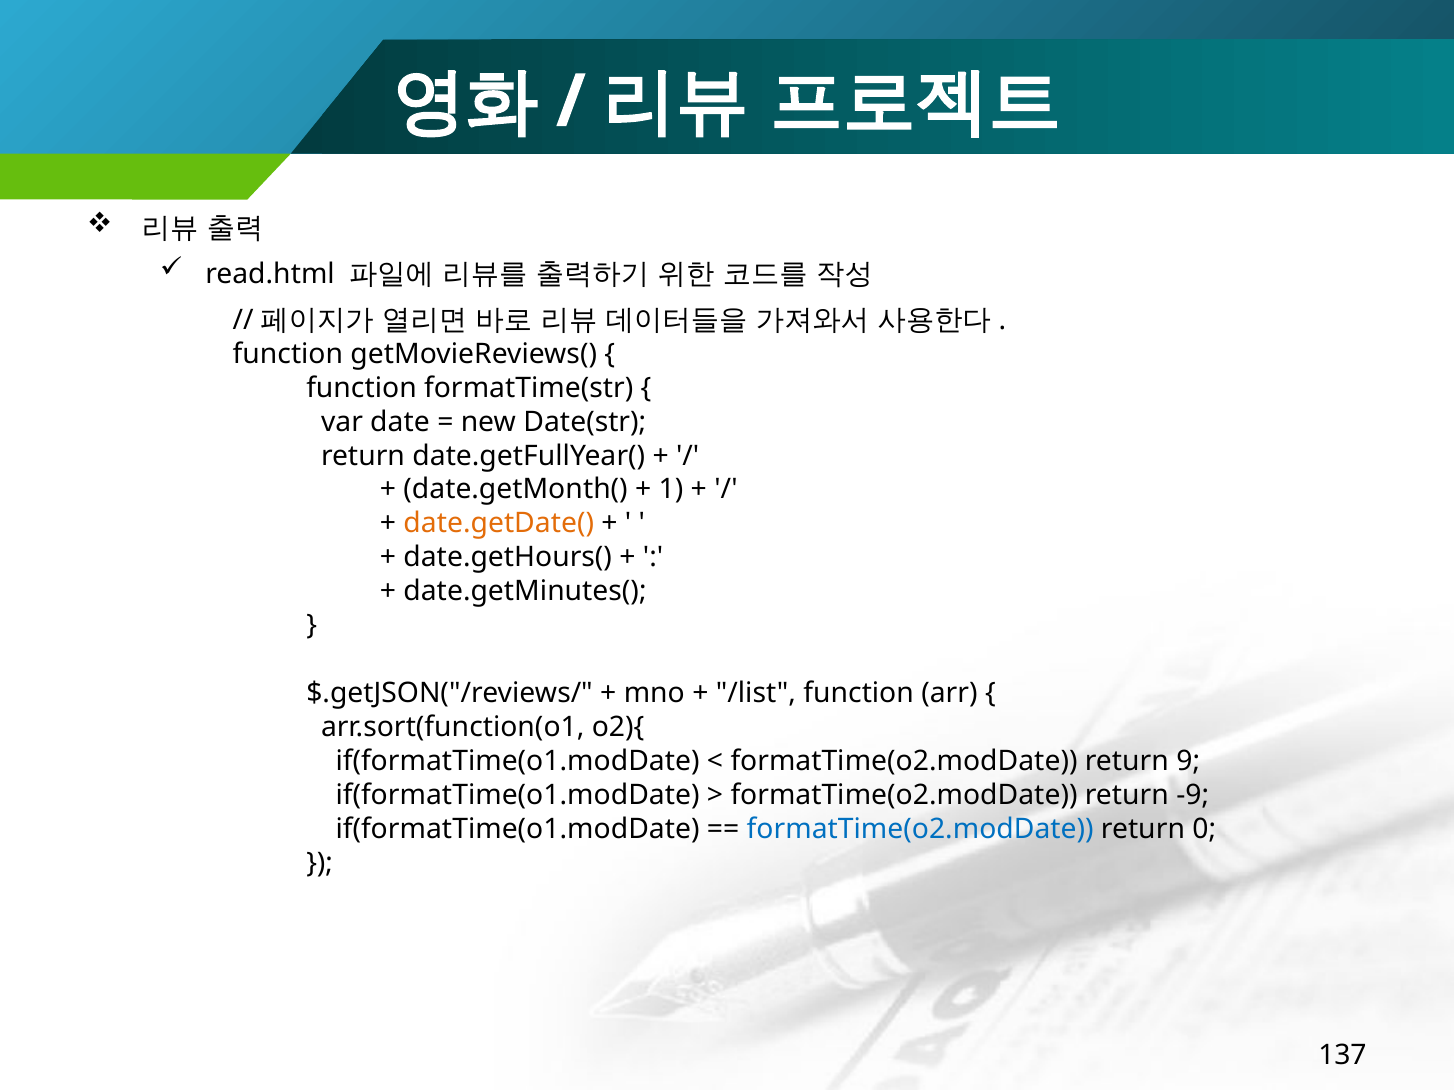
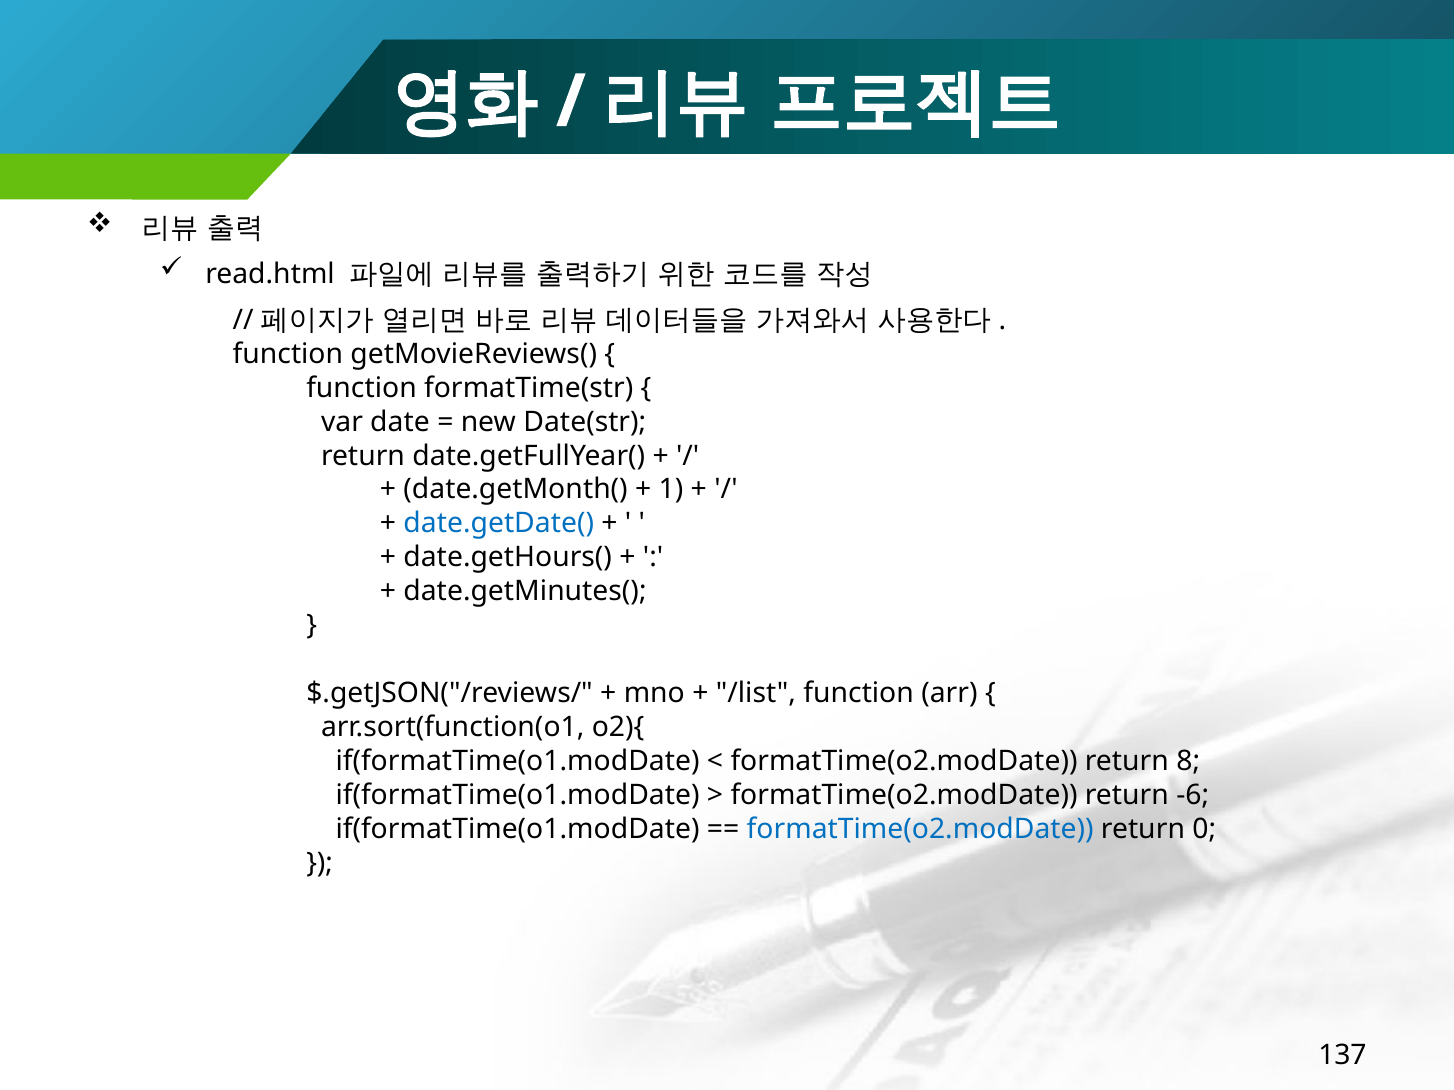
date.getDate( colour: orange -> blue (499, 524)
9: 9 -> 8 (1188, 761)
-9: -9 -> -6 (1193, 795)
